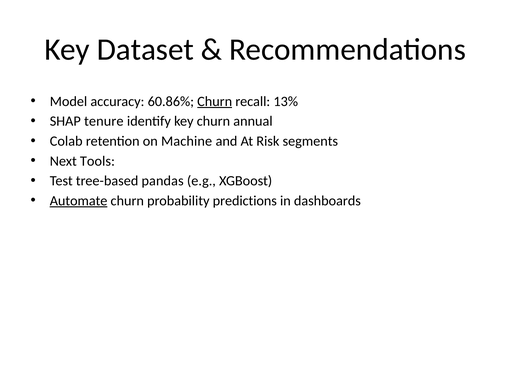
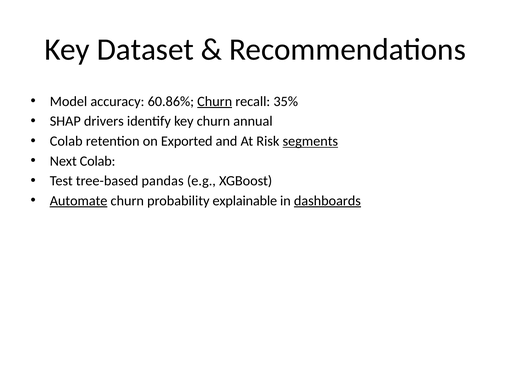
13%: 13% -> 35% (286, 101)
tenure: tenure -> drivers (104, 121)
Machine: Machine -> Exported (187, 141)
segments underline: none -> present (310, 141)
Next Tools: Tools -> Colab (98, 161)
predictions: predictions -> explainable (245, 201)
dashboards underline: none -> present (327, 201)
